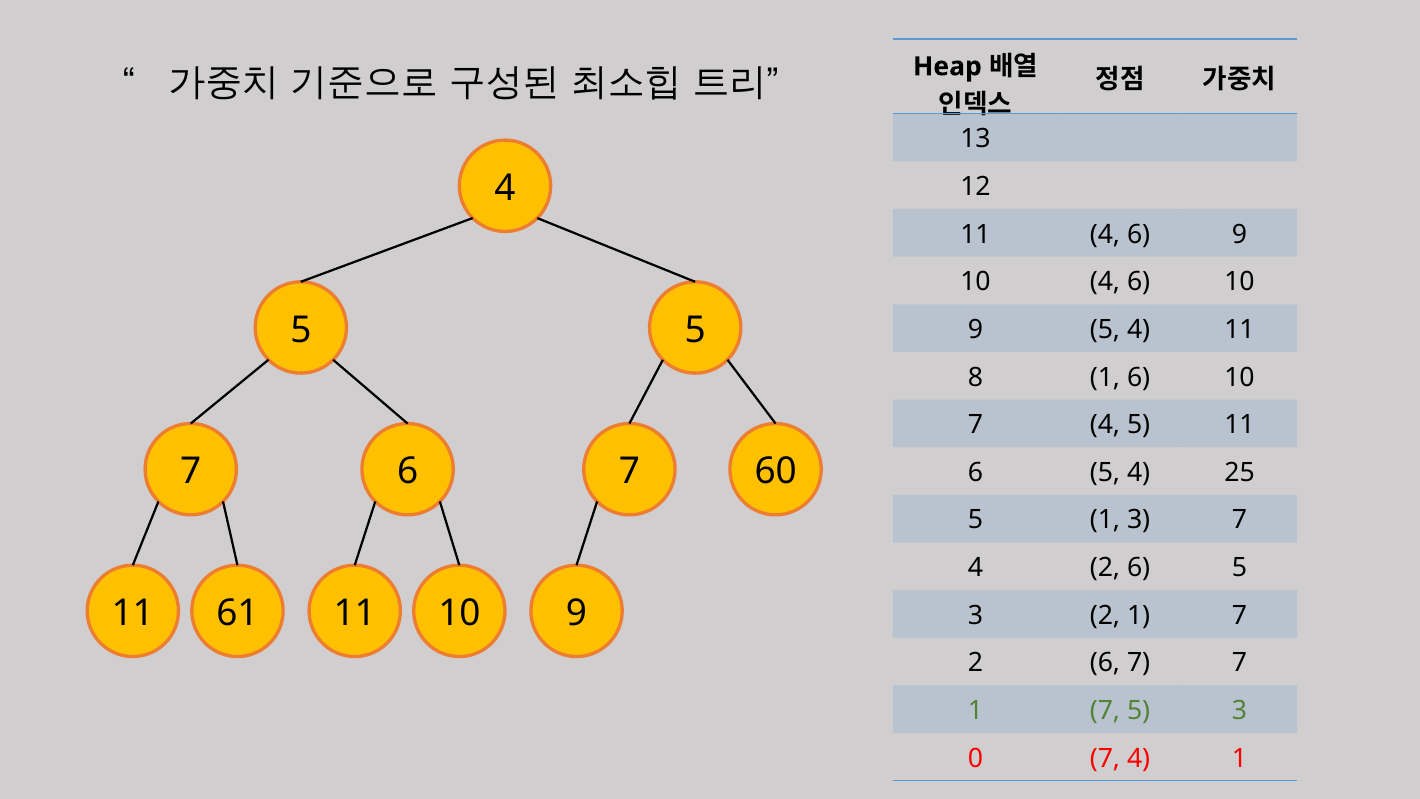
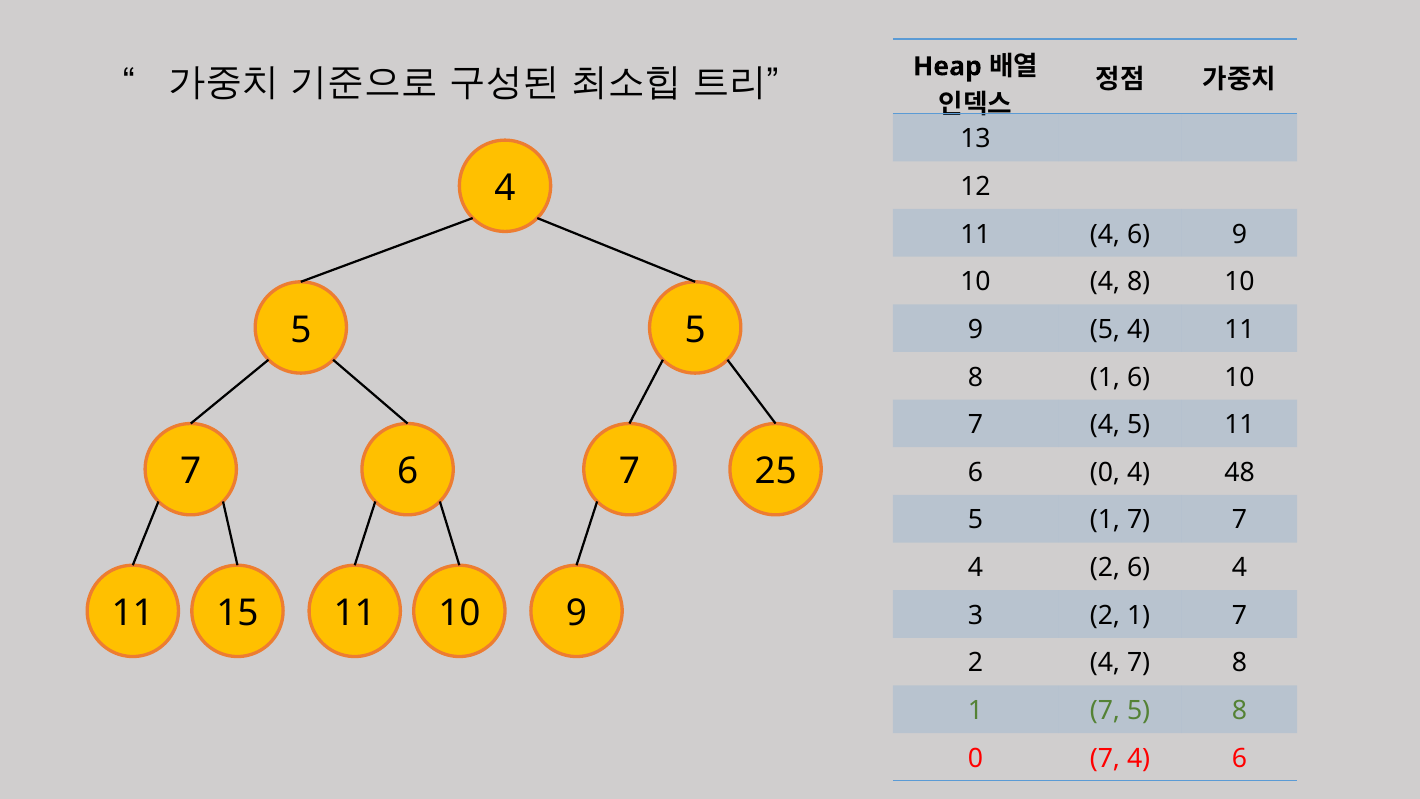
10 4 6: 6 -> 8 (1139, 282)
60: 60 -> 25 (776, 472)
5: 5 -> 0 (1105, 472)
25: 25 -> 48 (1240, 472)
5 1 3: 3 -> 7 (1139, 520)
2 6 5: 5 -> 4 (1240, 568)
61: 61 -> 15 (238, 613)
6: 6 -> 4 (1105, 663)
7 7: 7 -> 8 (1240, 663)
7 5 3: 3 -> 8 (1240, 711)
7 4 1: 1 -> 6 (1240, 758)
